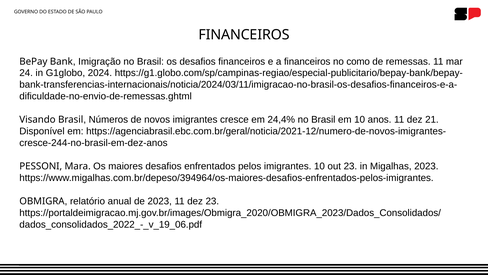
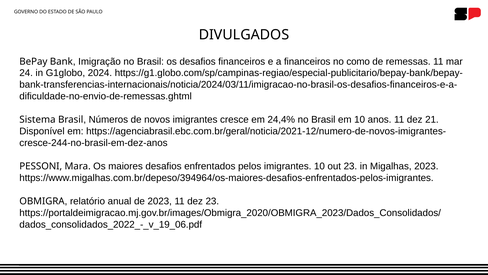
FINANCEIROS: FINANCEIROS -> DIVULGADOS (244, 35)
Visando: Visando -> Sistema (37, 119)
